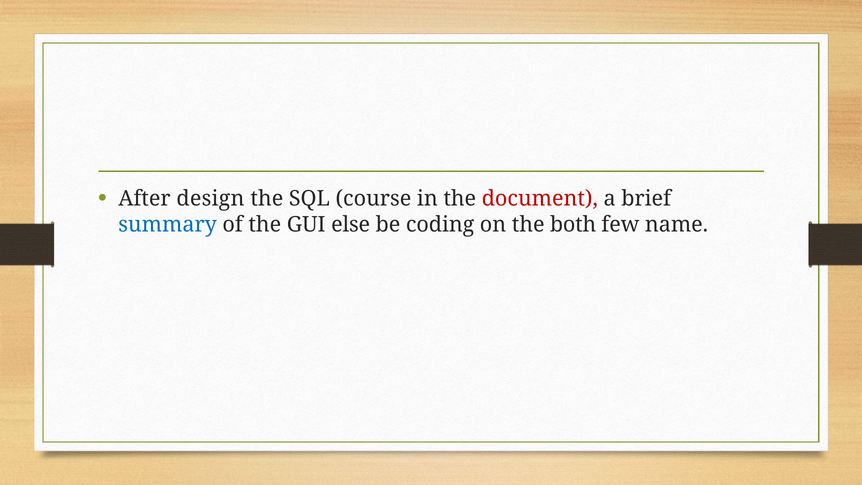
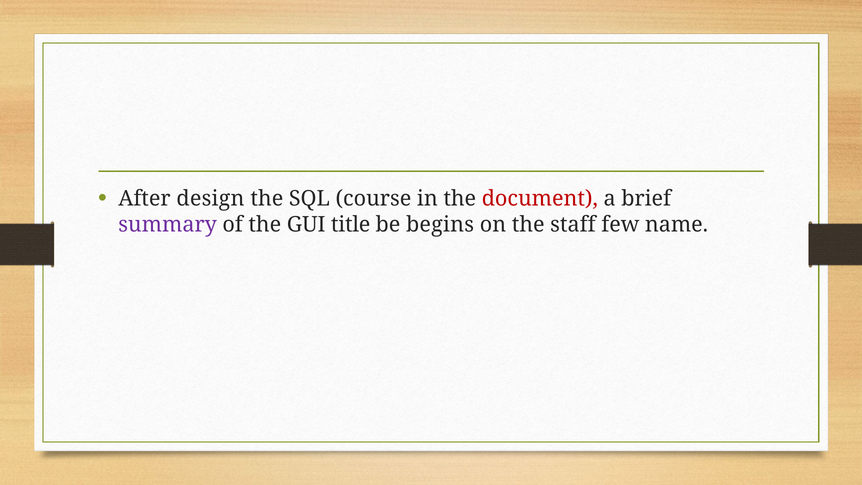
summary colour: blue -> purple (168, 224)
else: else -> title (351, 224)
coding: coding -> begins (440, 224)
both: both -> staff (573, 224)
